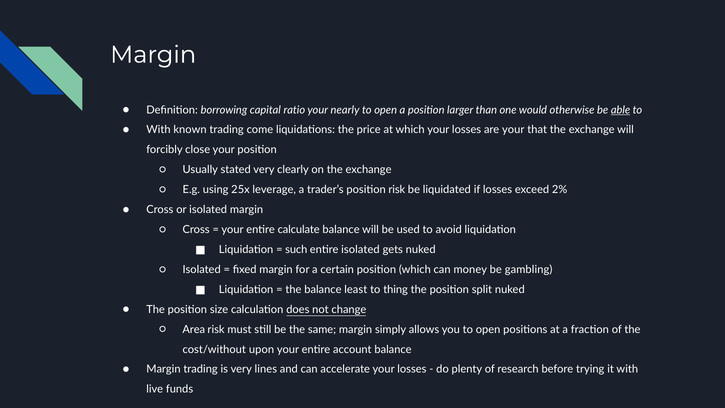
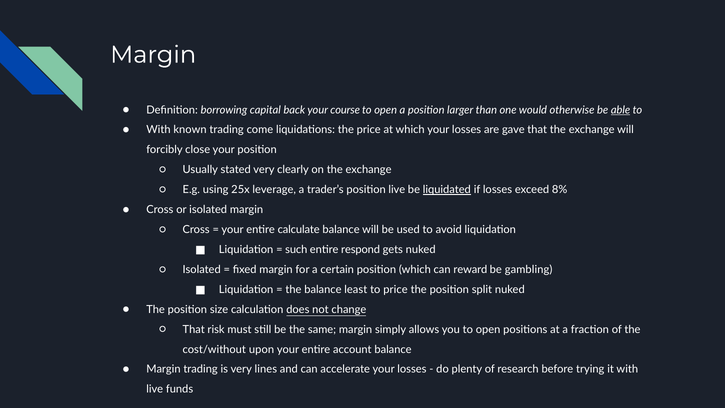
ratio: ratio -> back (294, 110)
nearly: nearly -> course (345, 110)
are your: your -> gave (513, 130)
position risk: risk -> live (397, 190)
liquidated underline: none -> present (447, 190)
2%: 2% -> 8% (560, 190)
entire isolated: isolated -> respond (361, 249)
money: money -> reward (470, 269)
to thing: thing -> price (396, 289)
Area: Area -> That (194, 329)
